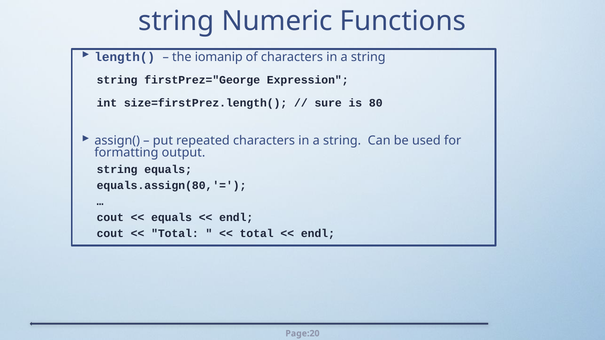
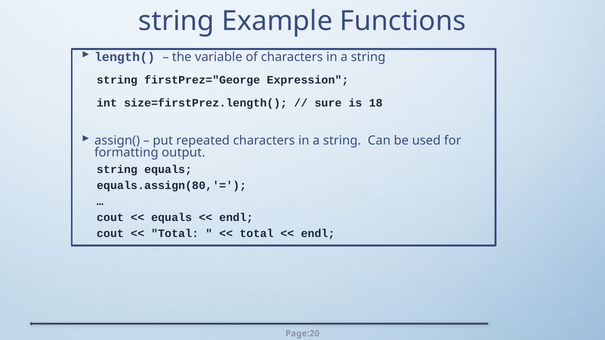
Numeric: Numeric -> Example (277, 21)
iomanip: iomanip -> variable (219, 57)
80: 80 -> 18 (376, 103)
